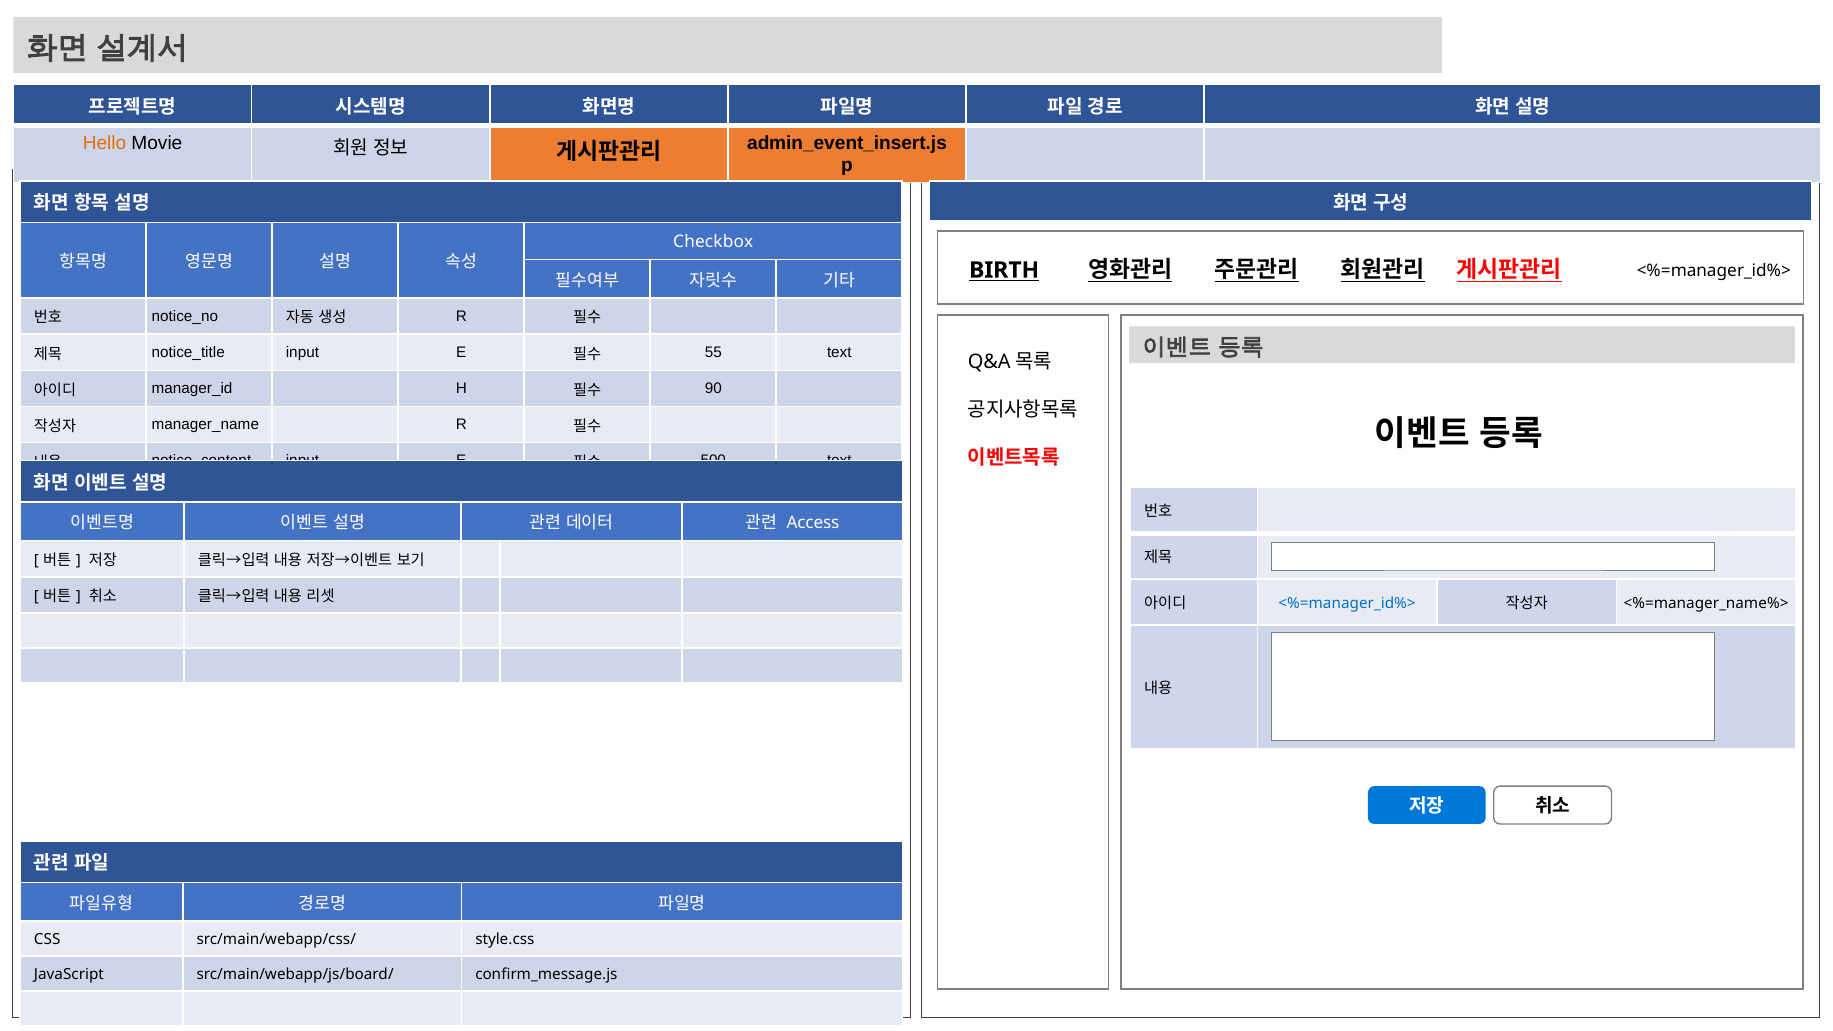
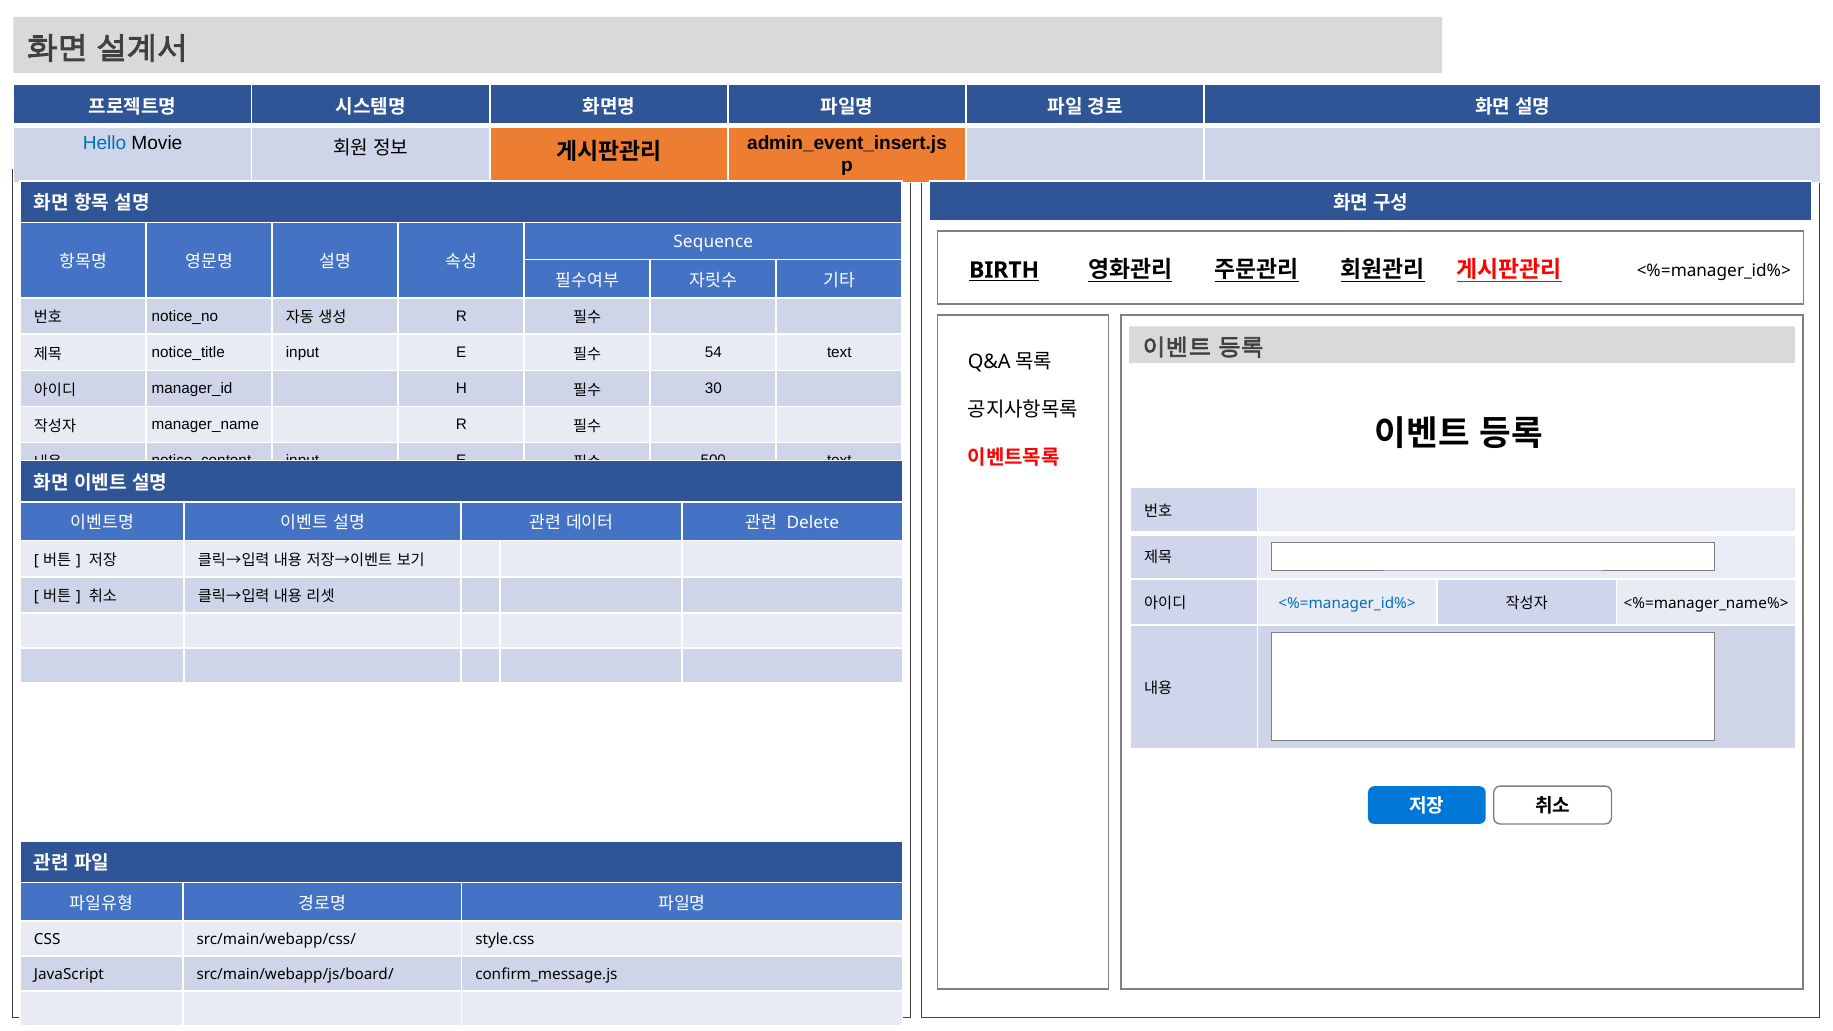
Hello colour: orange -> blue (105, 144)
Checkbox: Checkbox -> Sequence (713, 242)
55: 55 -> 54 (713, 353)
90: 90 -> 30 (713, 389)
Access: Access -> Delete (813, 523)
